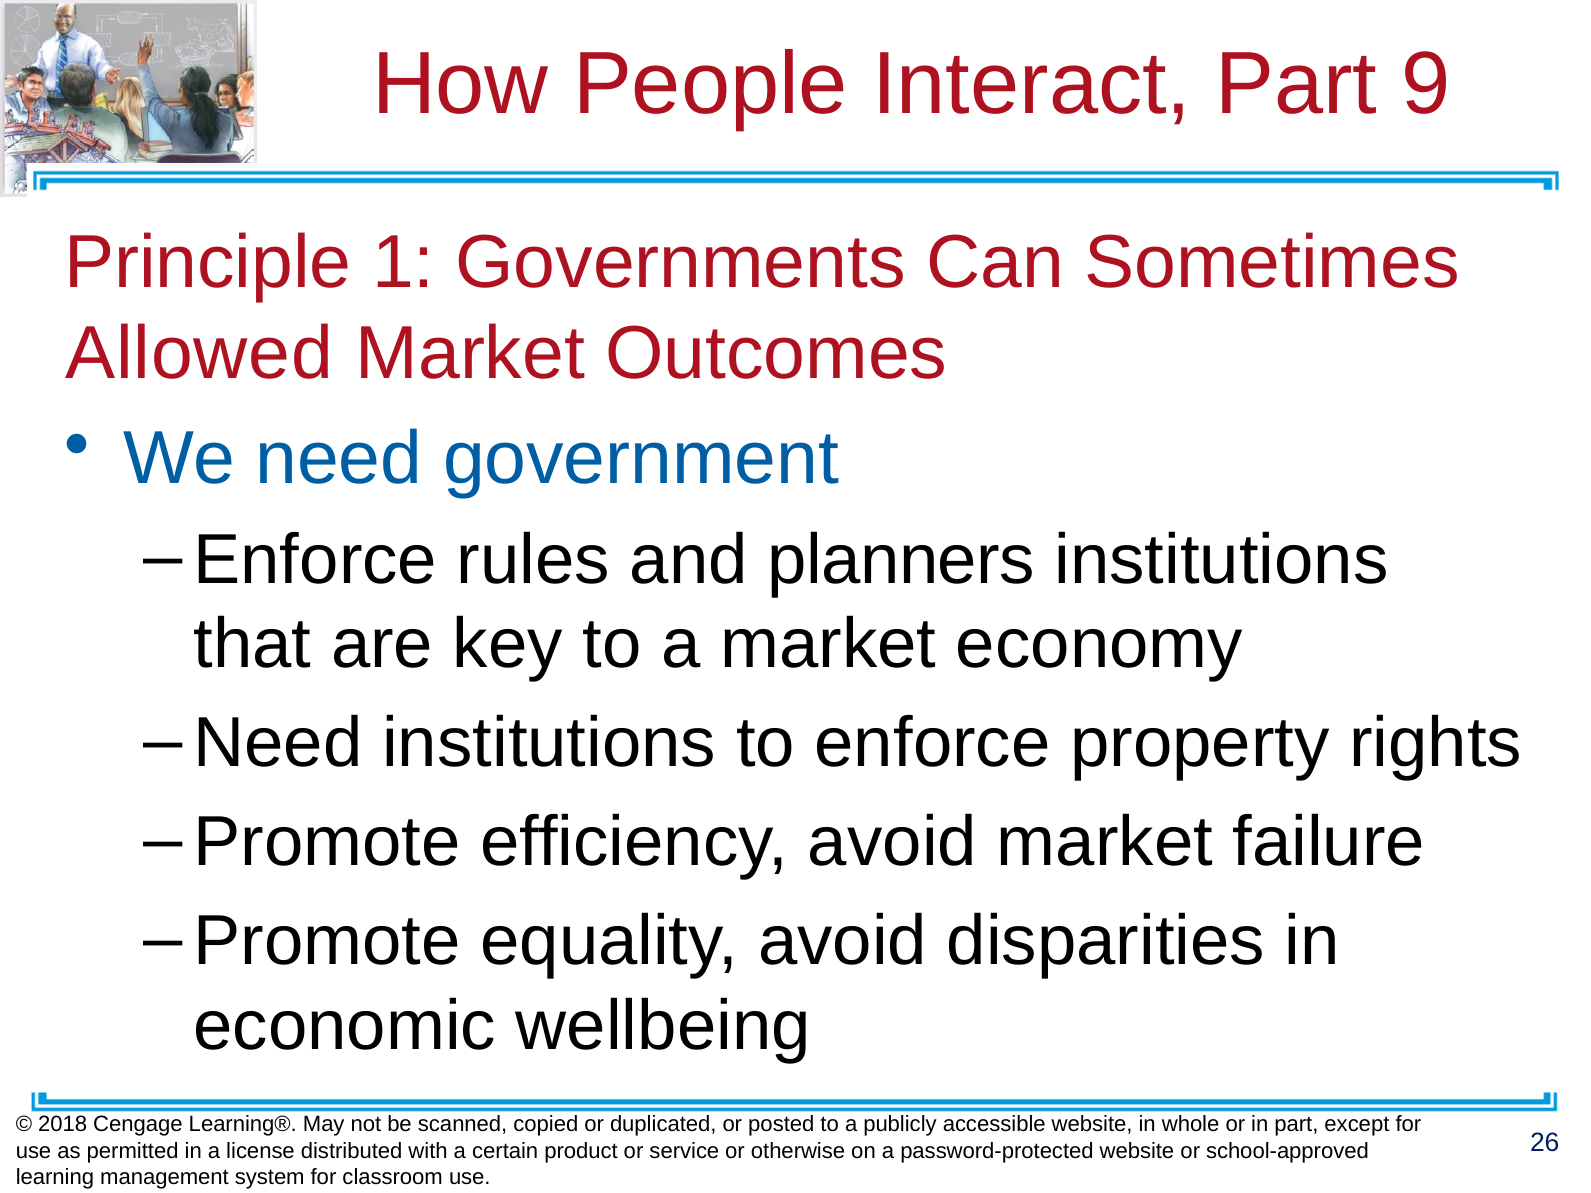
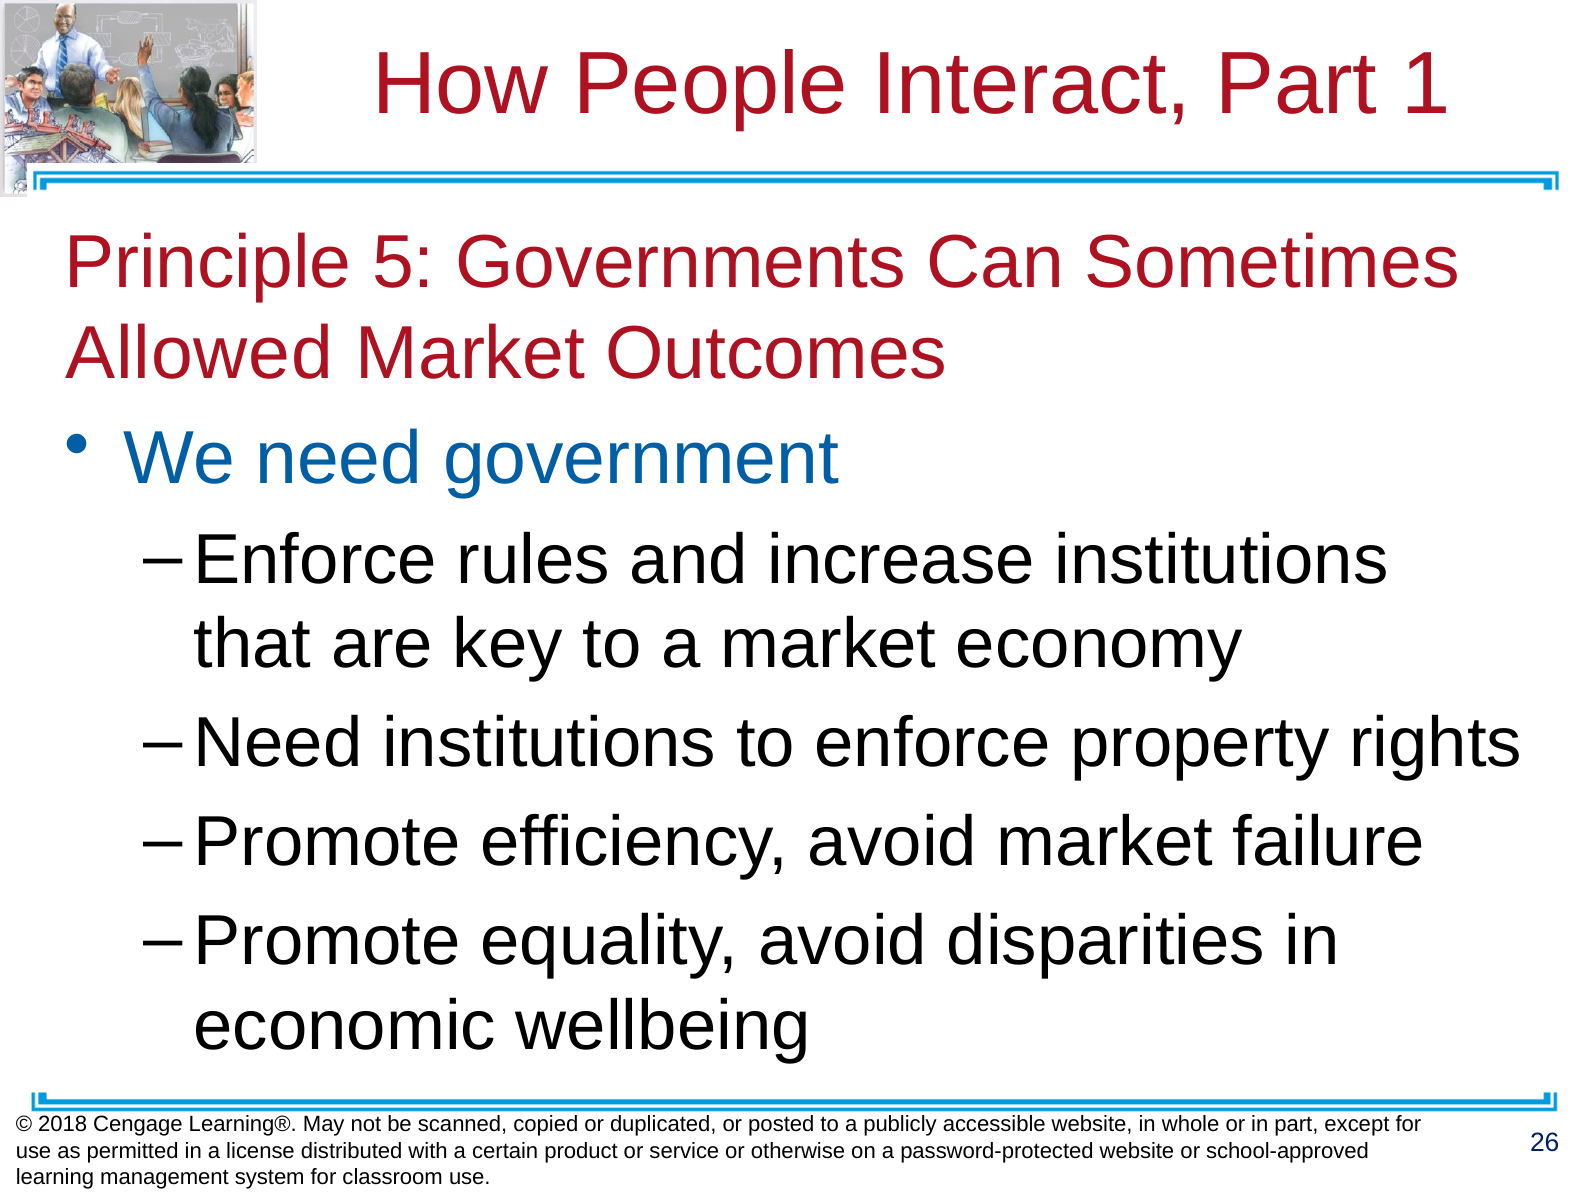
9: 9 -> 1 (1427, 85)
1: 1 -> 5 (403, 263)
planners: planners -> increase (901, 560)
